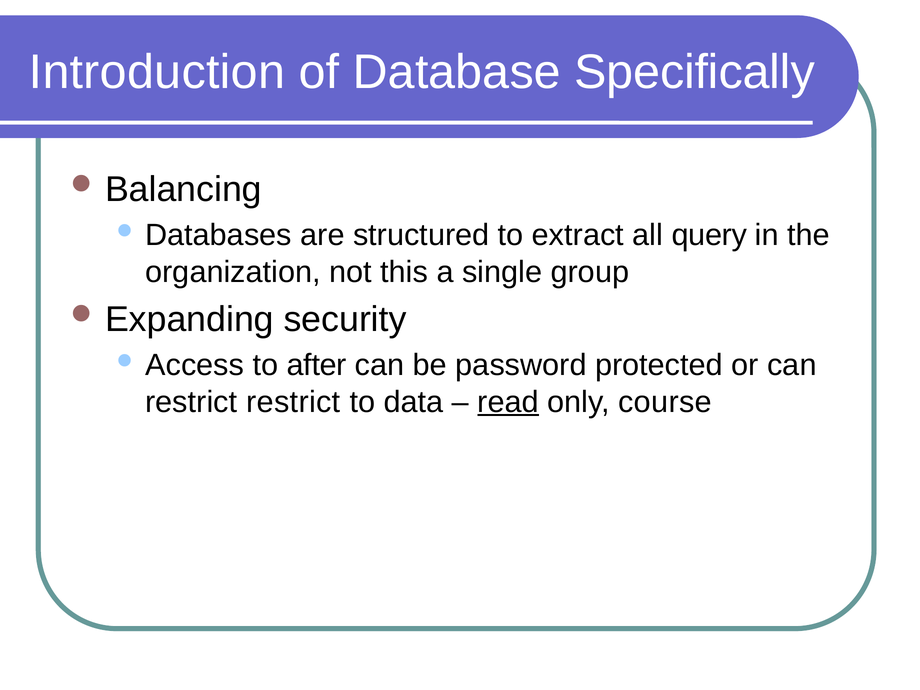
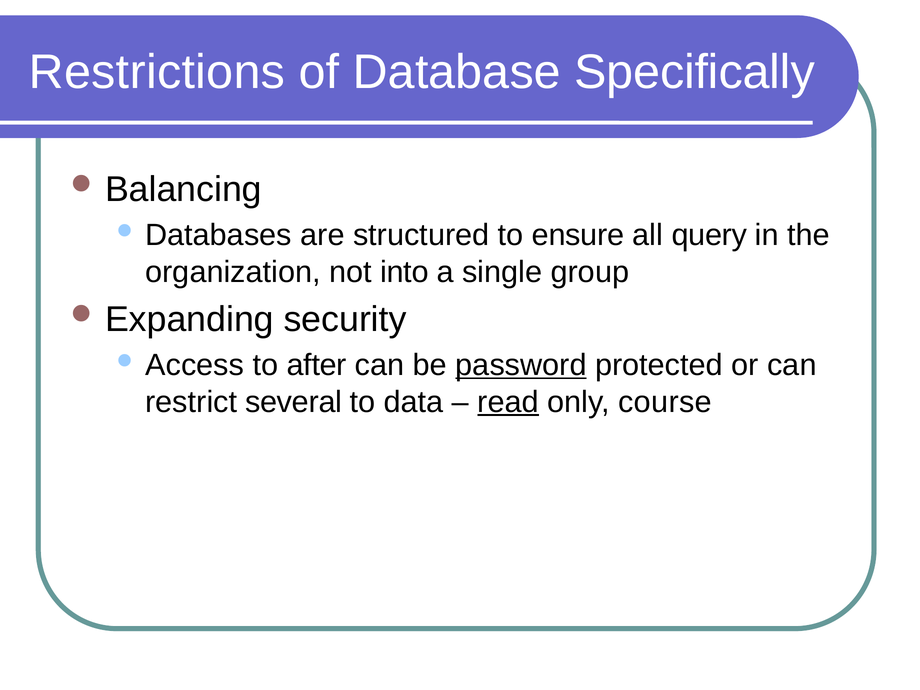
Introduction: Introduction -> Restrictions (157, 72)
extract: extract -> ensure (578, 235)
this: this -> into (404, 272)
password underline: none -> present (521, 365)
restrict restrict: restrict -> several (294, 402)
